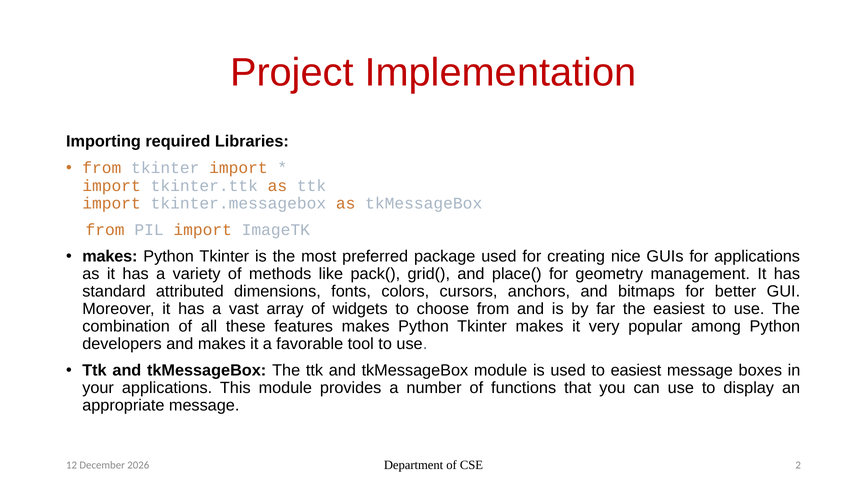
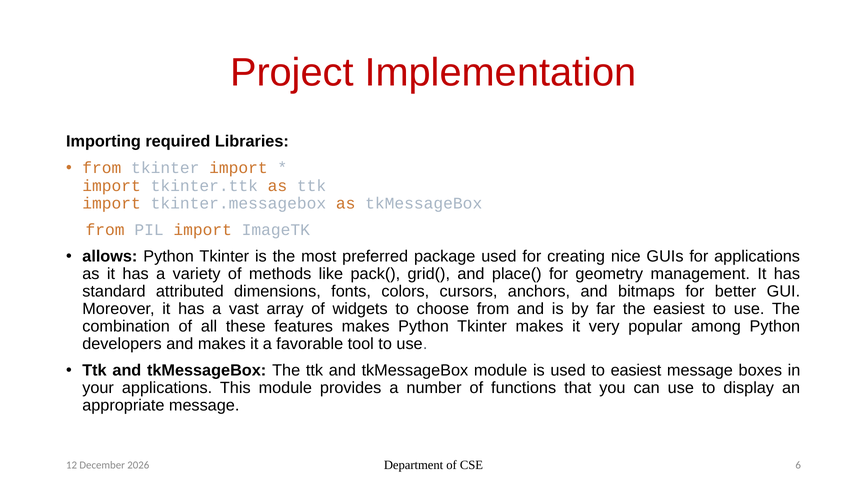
makes: makes -> allows (110, 257)
2: 2 -> 6 (798, 466)
